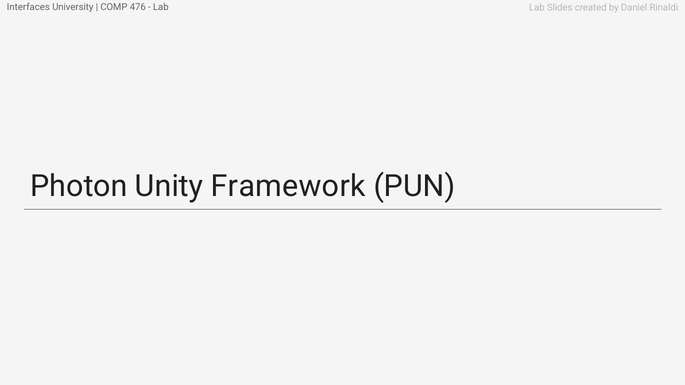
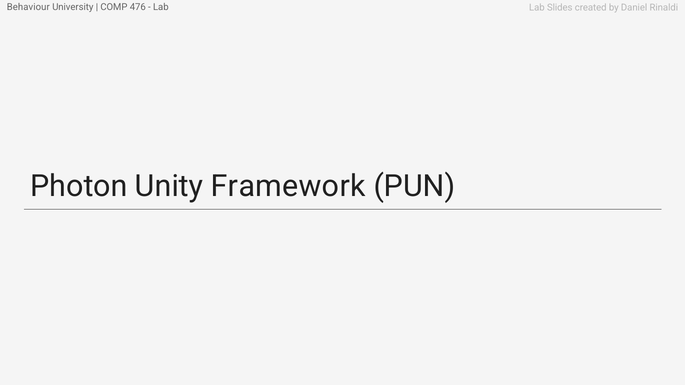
Interfaces: Interfaces -> Behaviour (28, 7)
